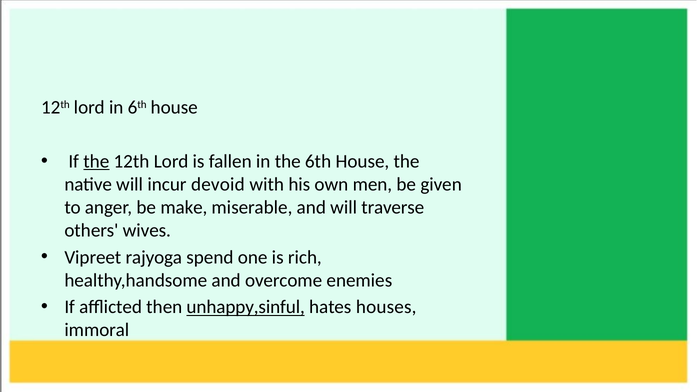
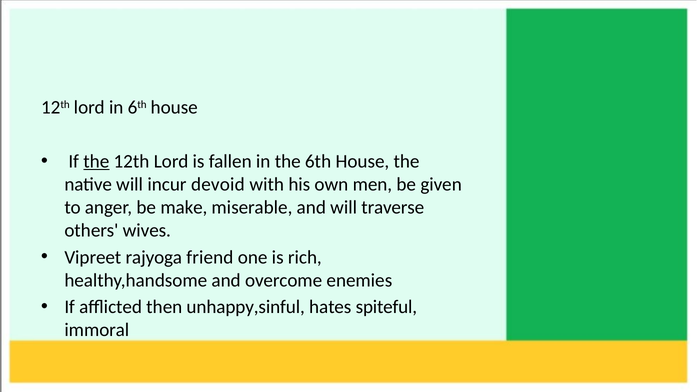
spend: spend -> friend (210, 257)
unhappy,sinful underline: present -> none (246, 307)
houses: houses -> spiteful (386, 307)
